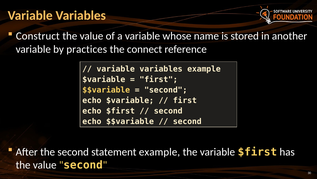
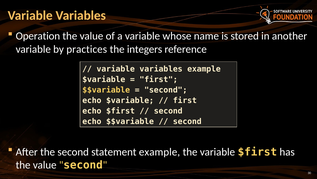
Construct: Construct -> Operation (38, 36)
connect: connect -> integers (145, 49)
